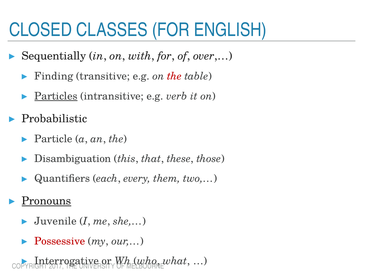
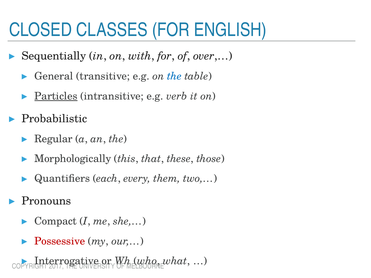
Finding: Finding -> General (54, 76)
the colour: red -> blue (174, 76)
Particle: Particle -> Regular (53, 139)
Disambiguation: Disambiguation -> Morphologically (73, 159)
Pronouns underline: present -> none (46, 201)
Juvenile: Juvenile -> Compact (56, 221)
